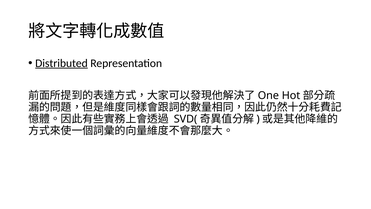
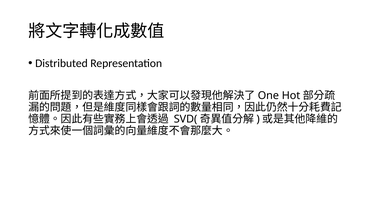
Distributed underline: present -> none (61, 63)
